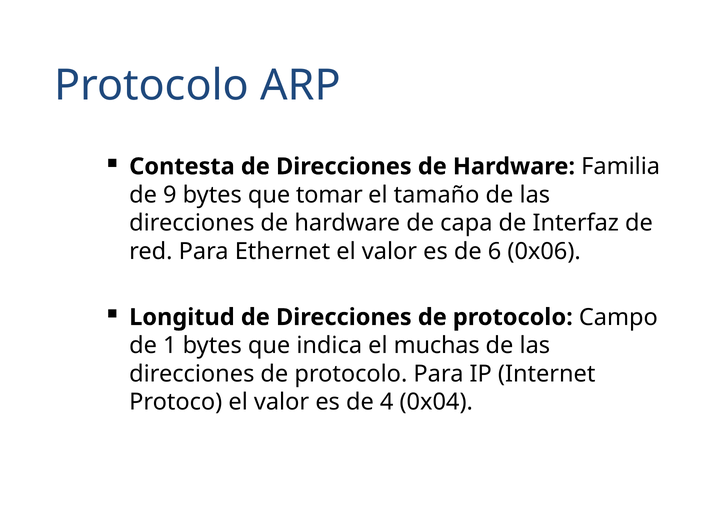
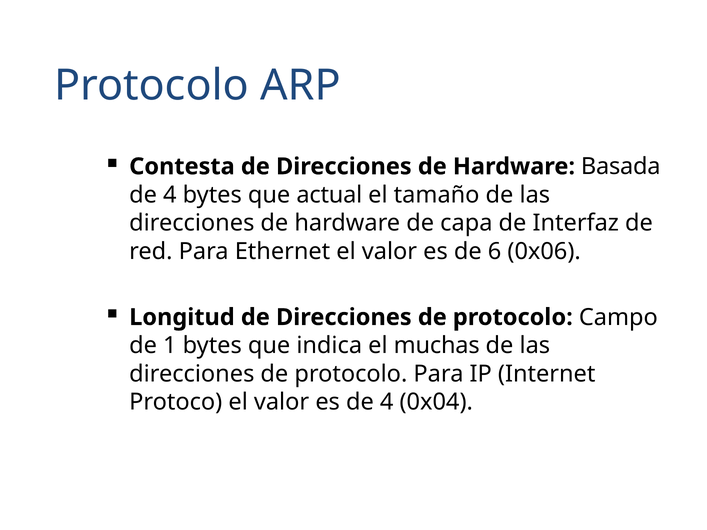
Familia: Familia -> Basada (621, 167)
9: 9 -> 4 (170, 195)
tomar: tomar -> actual (329, 195)
